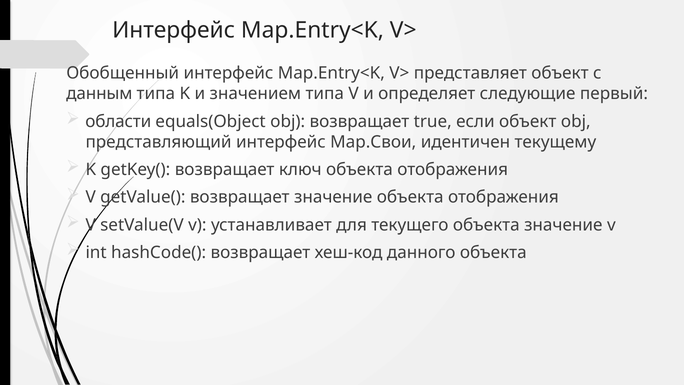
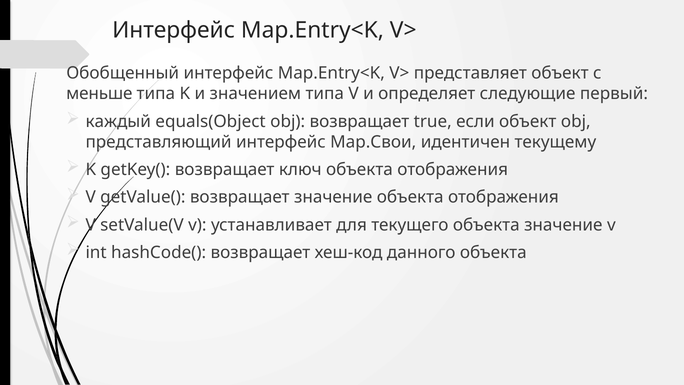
данным: данным -> меньше (99, 94)
области: области -> каждый (118, 121)
